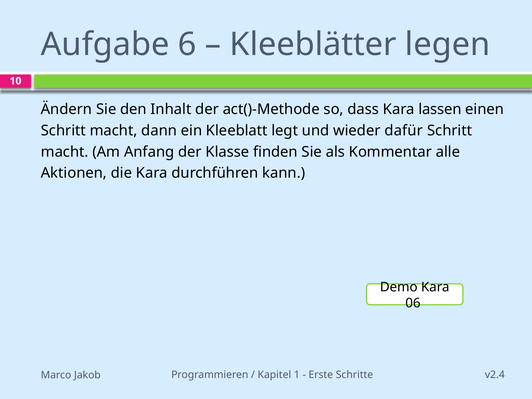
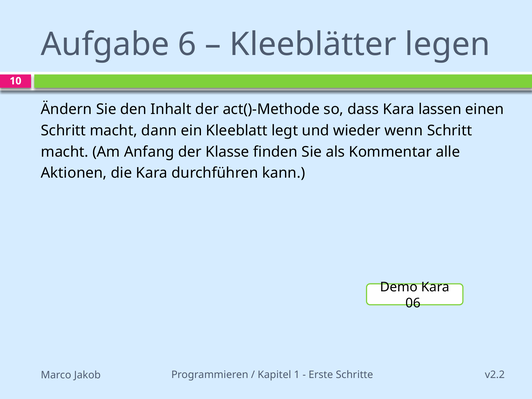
dafür: dafür -> wenn (404, 130)
v2.4: v2.4 -> v2.2 (495, 375)
